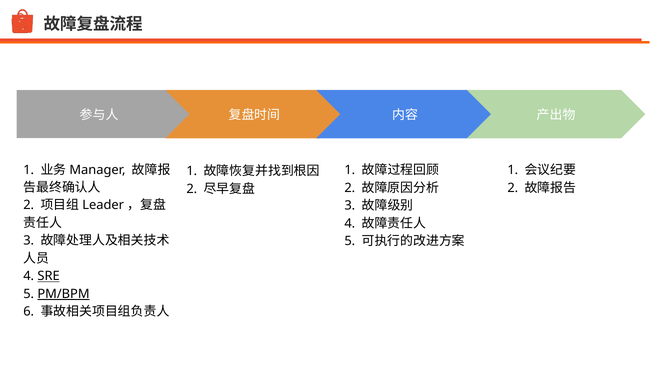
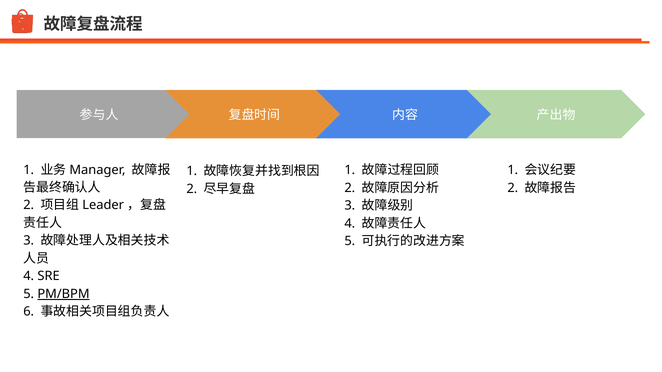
SRE underline: present -> none (49, 276)
